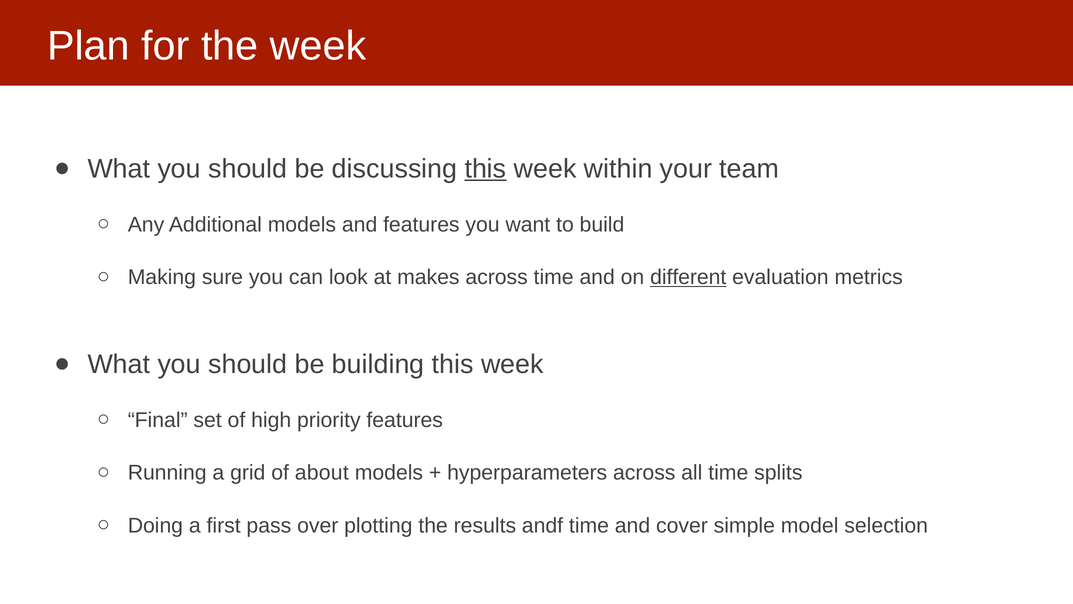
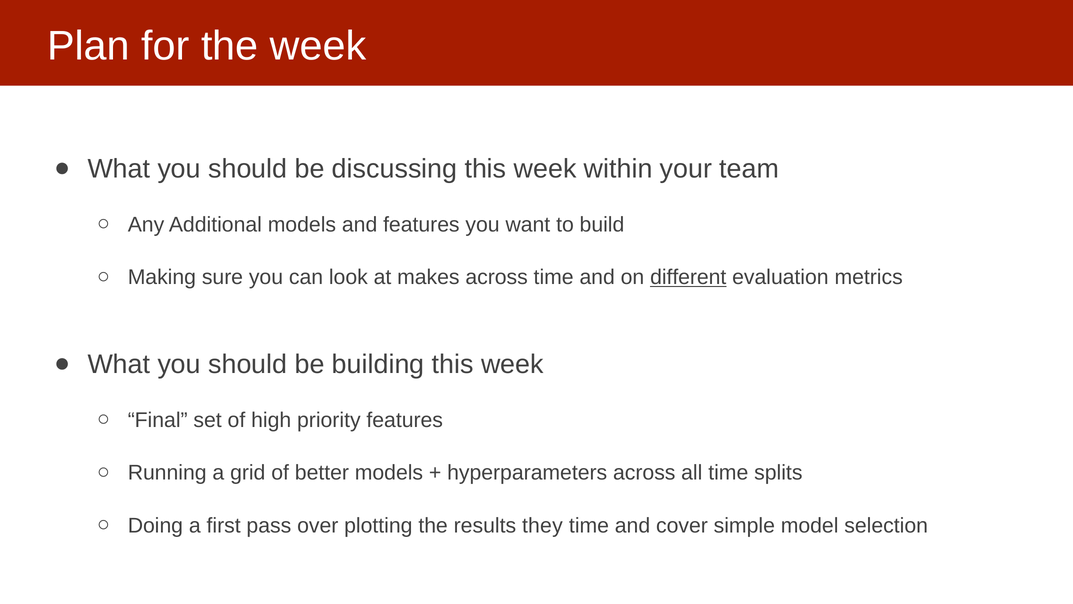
this underline: present -> none (486, 169)
about: about -> better (322, 472)
andf: andf -> they (542, 525)
